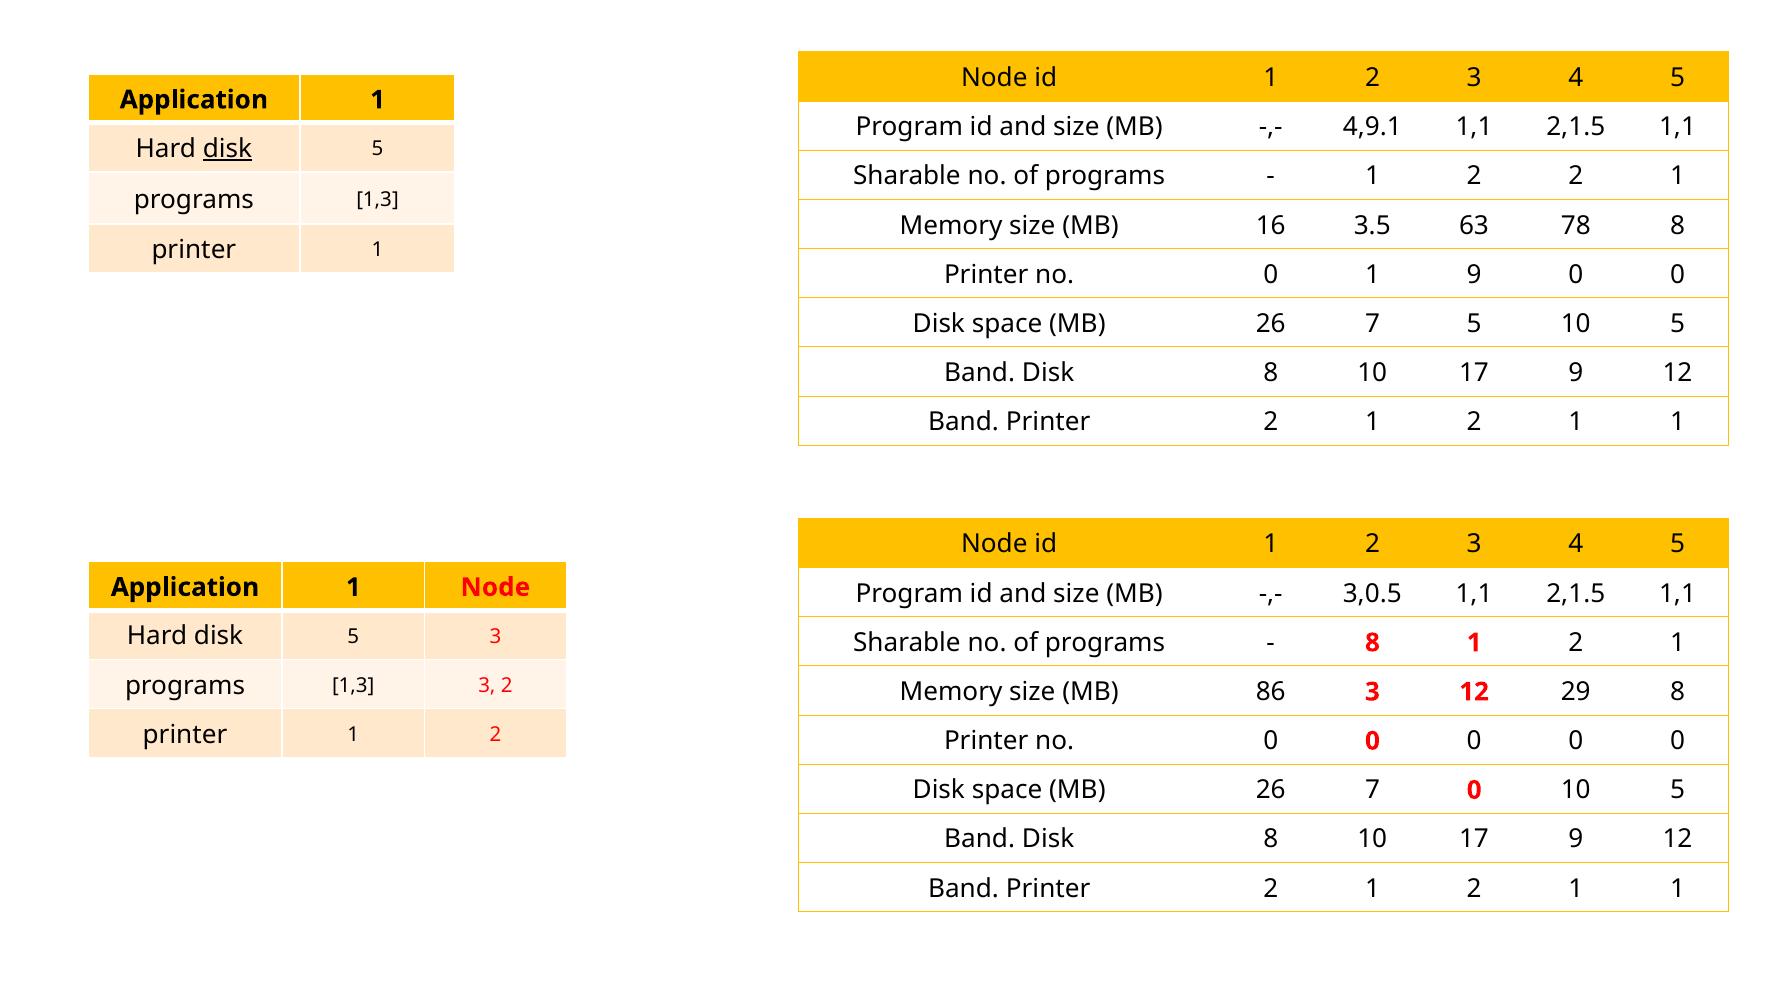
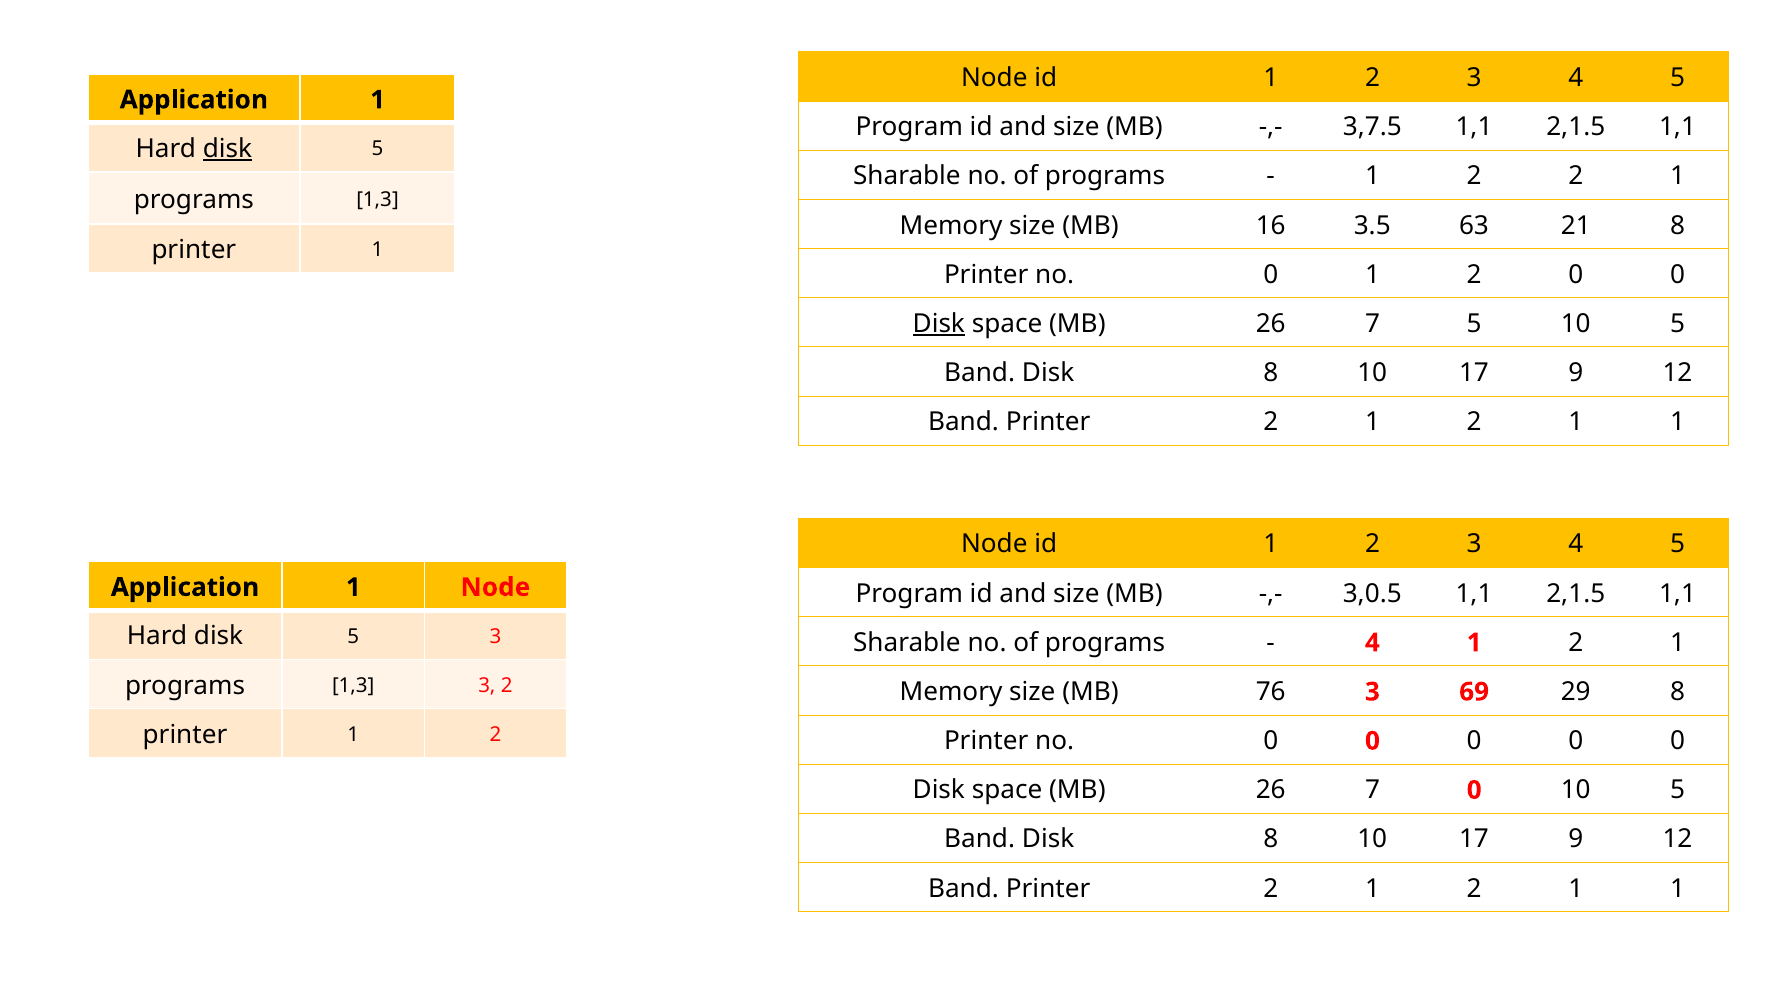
4,9.1: 4,9.1 -> 3,7.5 (1372, 127)
78: 78 -> 21 (1576, 225)
0 1 9: 9 -> 2 (1474, 275)
Disk underline: none -> present (939, 324)
8: 8 -> 4 (1372, 643)
86: 86 -> 76 (1271, 692)
3 12: 12 -> 69 (1474, 692)
